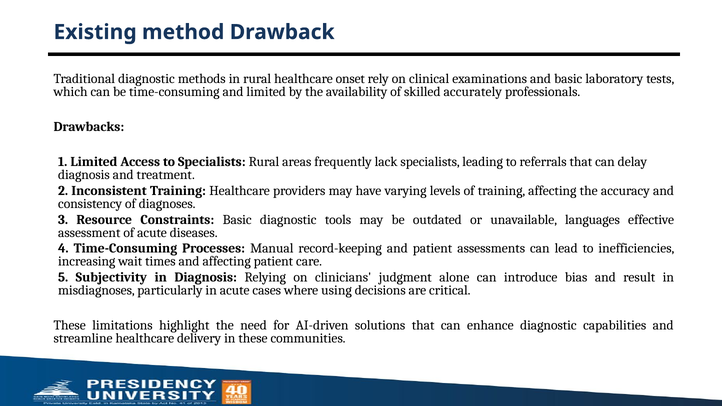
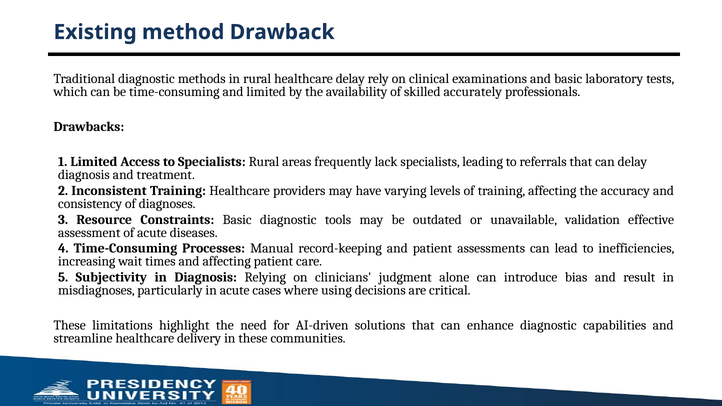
healthcare onset: onset -> delay (350, 79)
languages: languages -> validation (592, 220)
